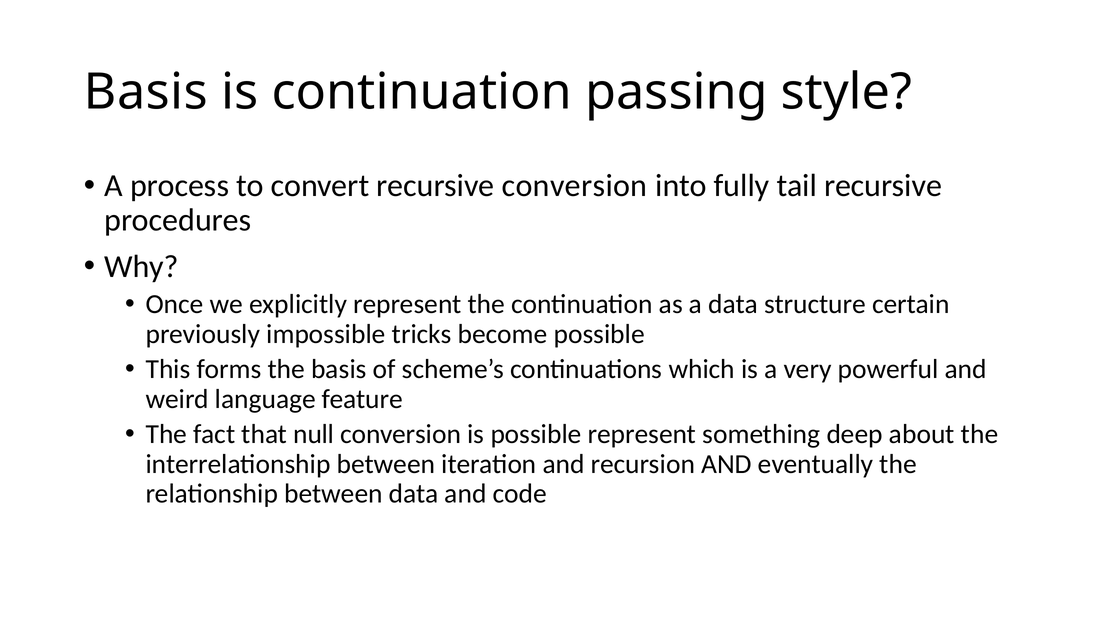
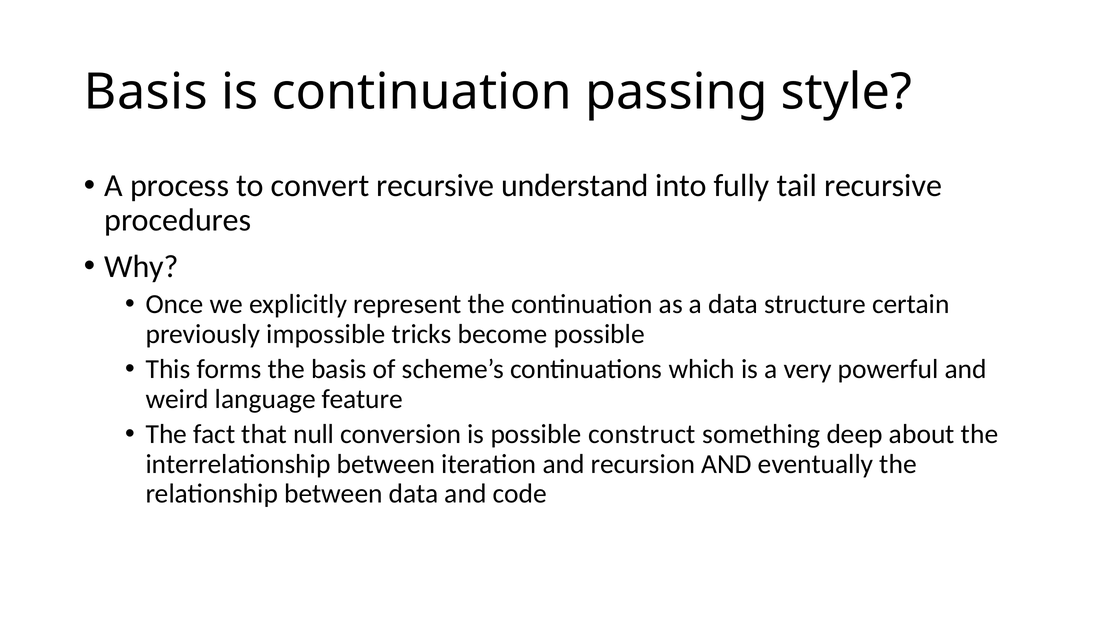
recursive conversion: conversion -> understand (575, 186)
possible represent: represent -> construct (642, 435)
